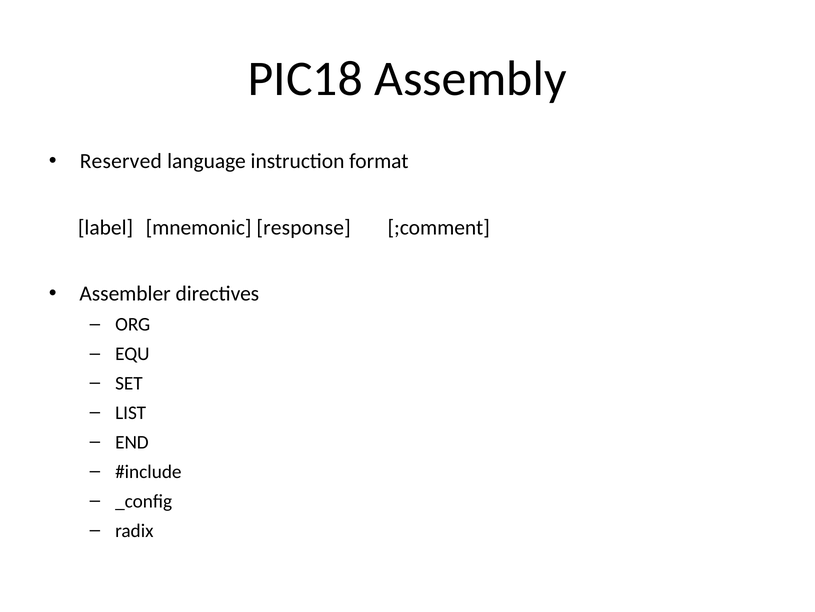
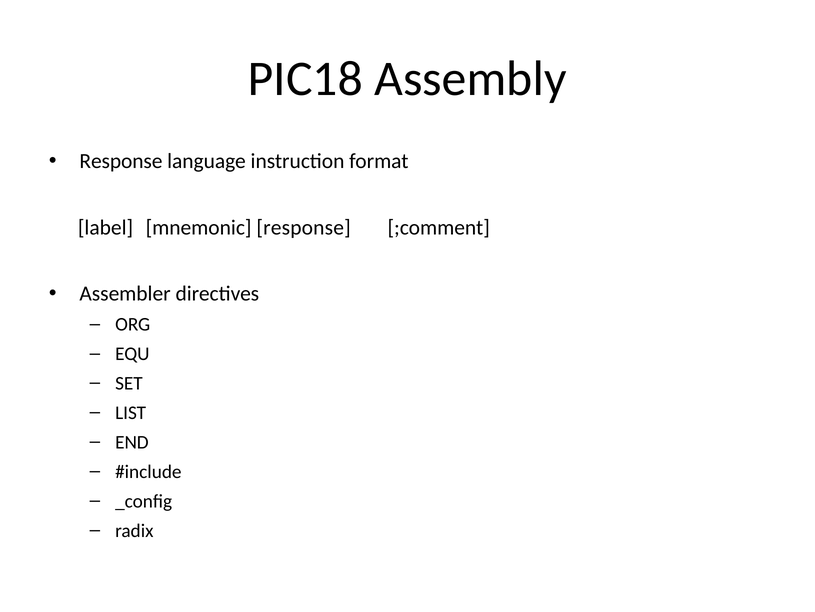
Reserved: Reserved -> Response (121, 161)
